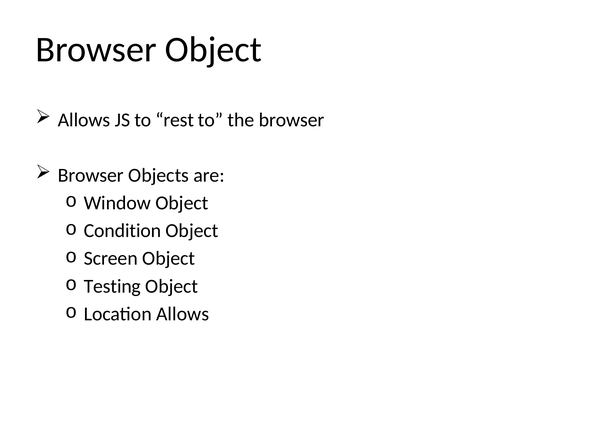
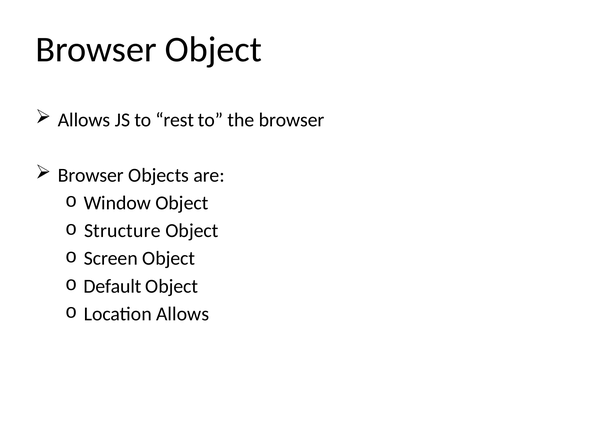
Condition: Condition -> Structure (122, 231)
Testing: Testing -> Default (112, 286)
